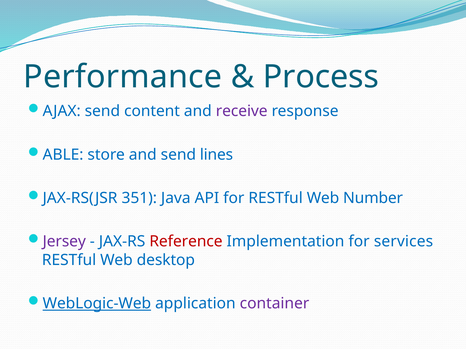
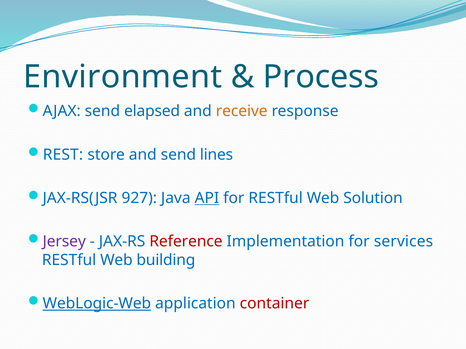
Performance: Performance -> Environment (123, 77)
content: content -> elapsed (152, 111)
receive colour: purple -> orange (242, 111)
ABLE: ABLE -> REST (63, 155)
351: 351 -> 927 (139, 198)
API underline: none -> present (207, 198)
Number: Number -> Solution (373, 198)
desktop: desktop -> building (166, 260)
container colour: purple -> red (274, 304)
